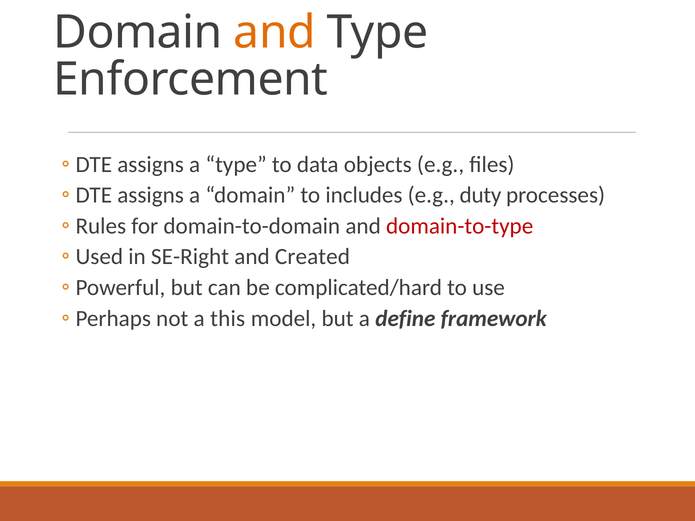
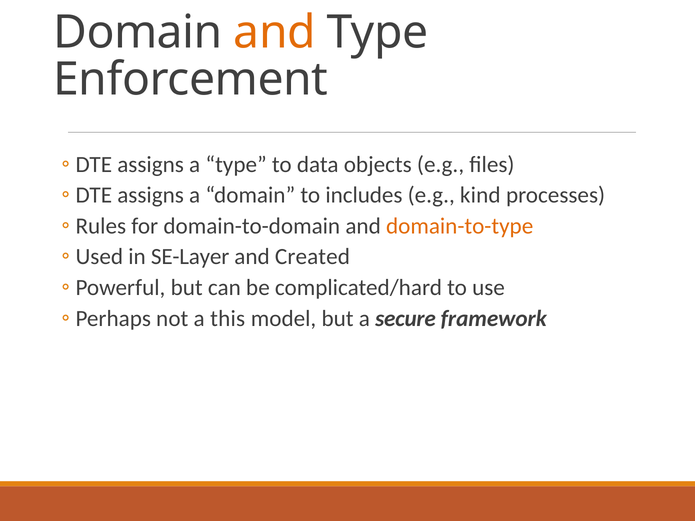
duty: duty -> kind (480, 195)
domain-to-type colour: red -> orange (460, 226)
SE-Right: SE-Right -> SE-Layer (190, 257)
define: define -> secure (405, 319)
